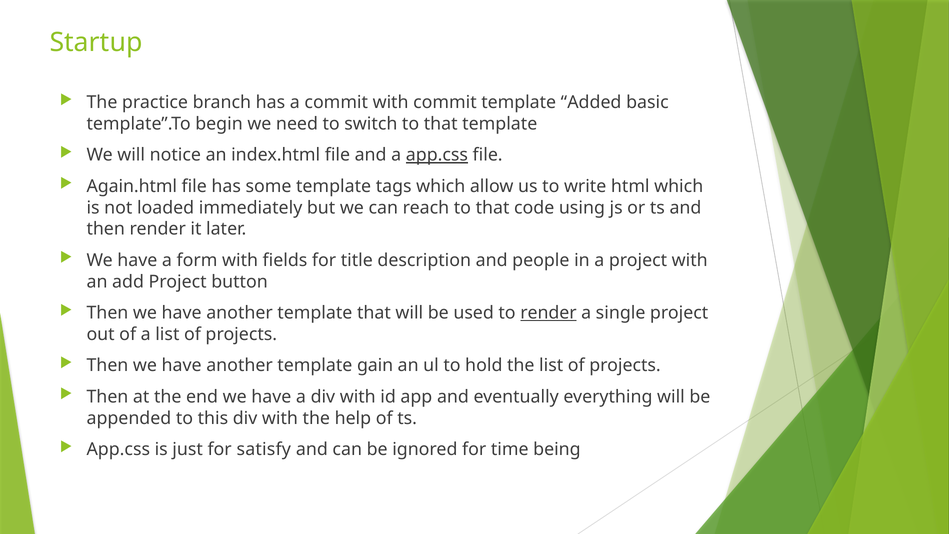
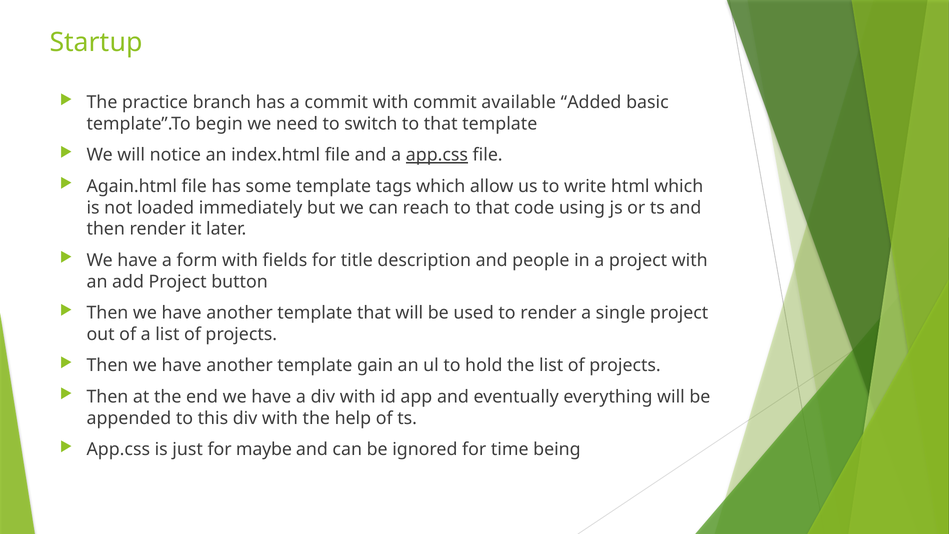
commit template: template -> available (519, 102)
render underline: present -> none (548, 313)
satisfy: satisfy -> maybe (264, 449)
